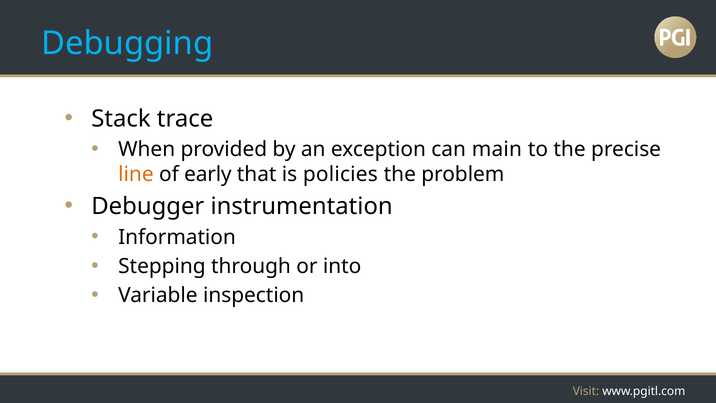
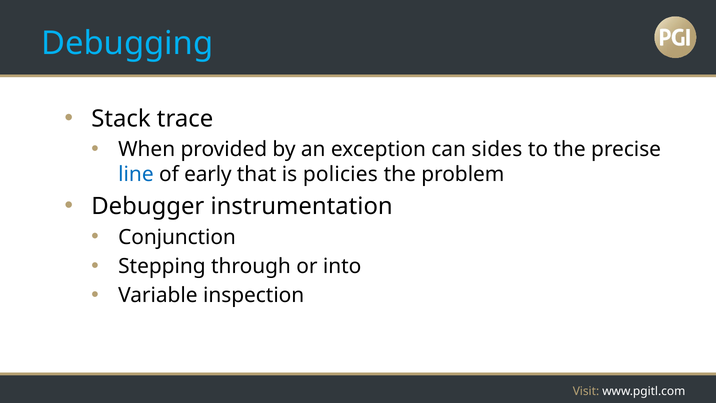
main: main -> sides (497, 149)
line colour: orange -> blue (136, 174)
Information: Information -> Conjunction (177, 237)
